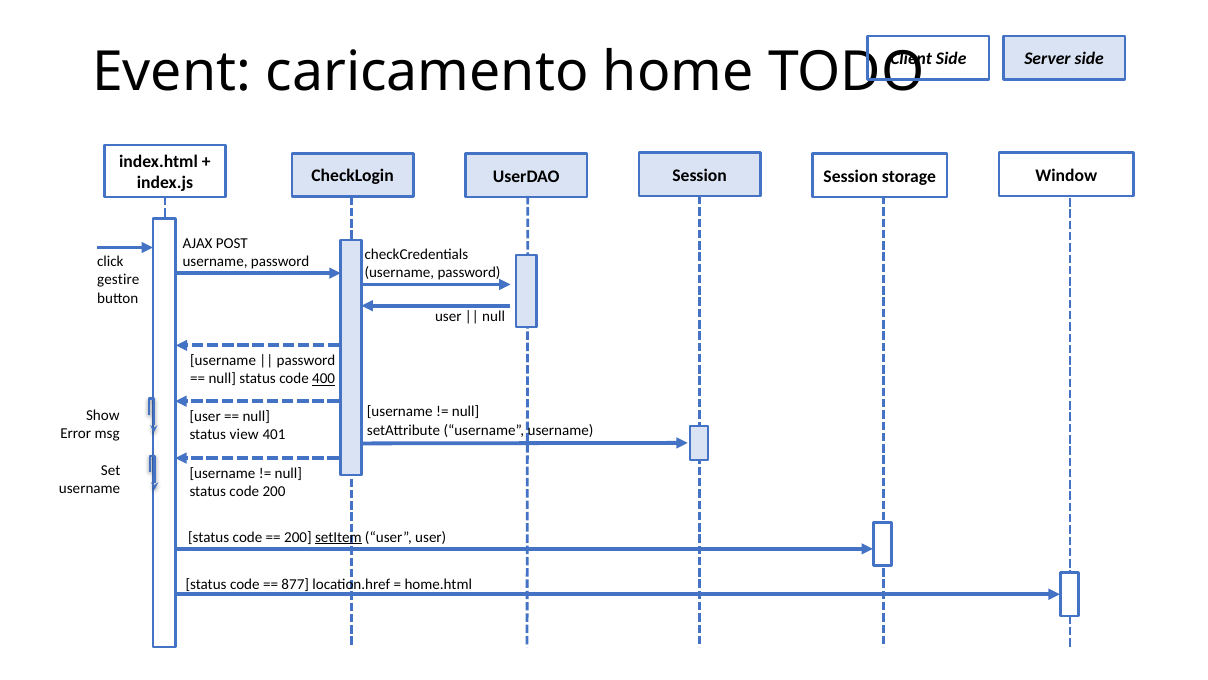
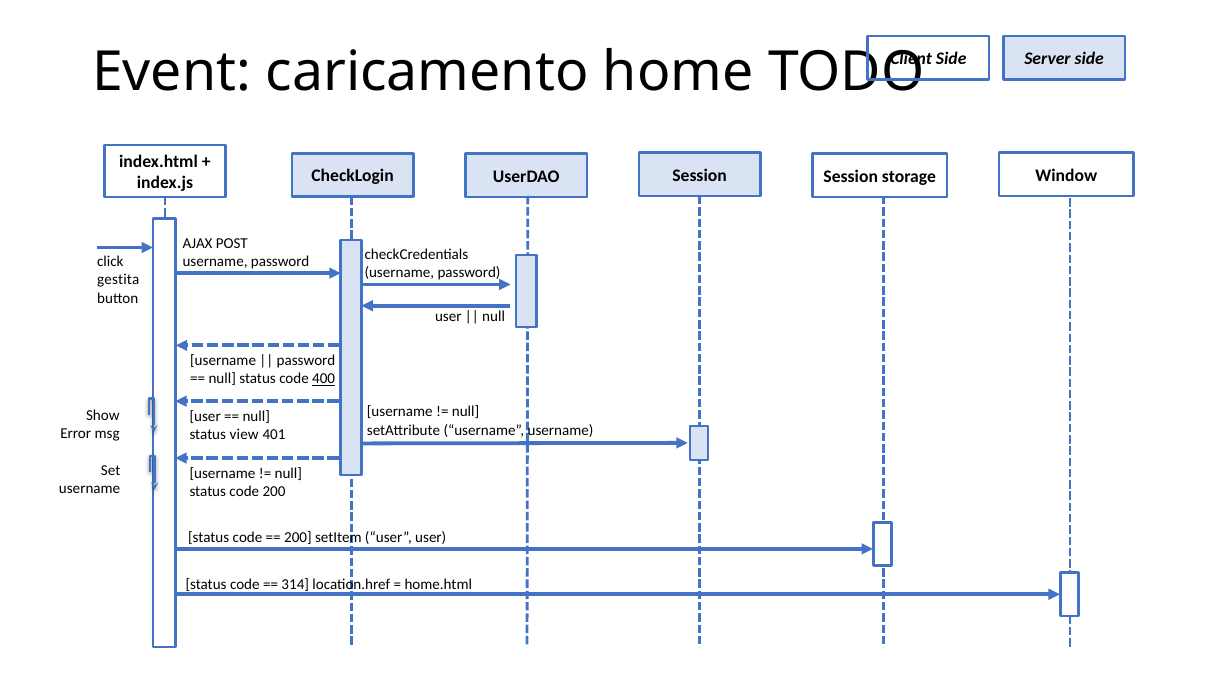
gestire: gestire -> gestita (118, 280)
setItem underline: present -> none (338, 537)
877: 877 -> 314 (295, 584)
